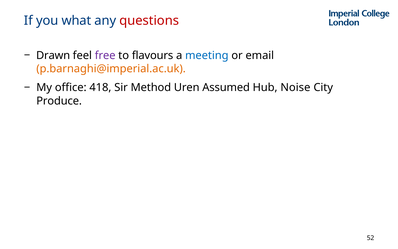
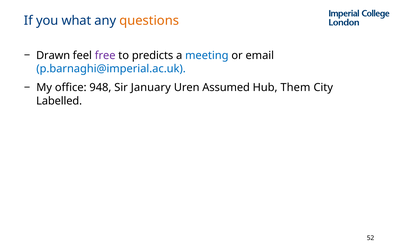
questions colour: red -> orange (149, 21)
flavours: flavours -> predicts (153, 55)
p.barnaghi@imperial.ac.uk colour: orange -> blue (111, 69)
418: 418 -> 948 (100, 87)
Method: Method -> January (151, 87)
Noise: Noise -> Them (295, 87)
Produce: Produce -> Labelled (59, 101)
